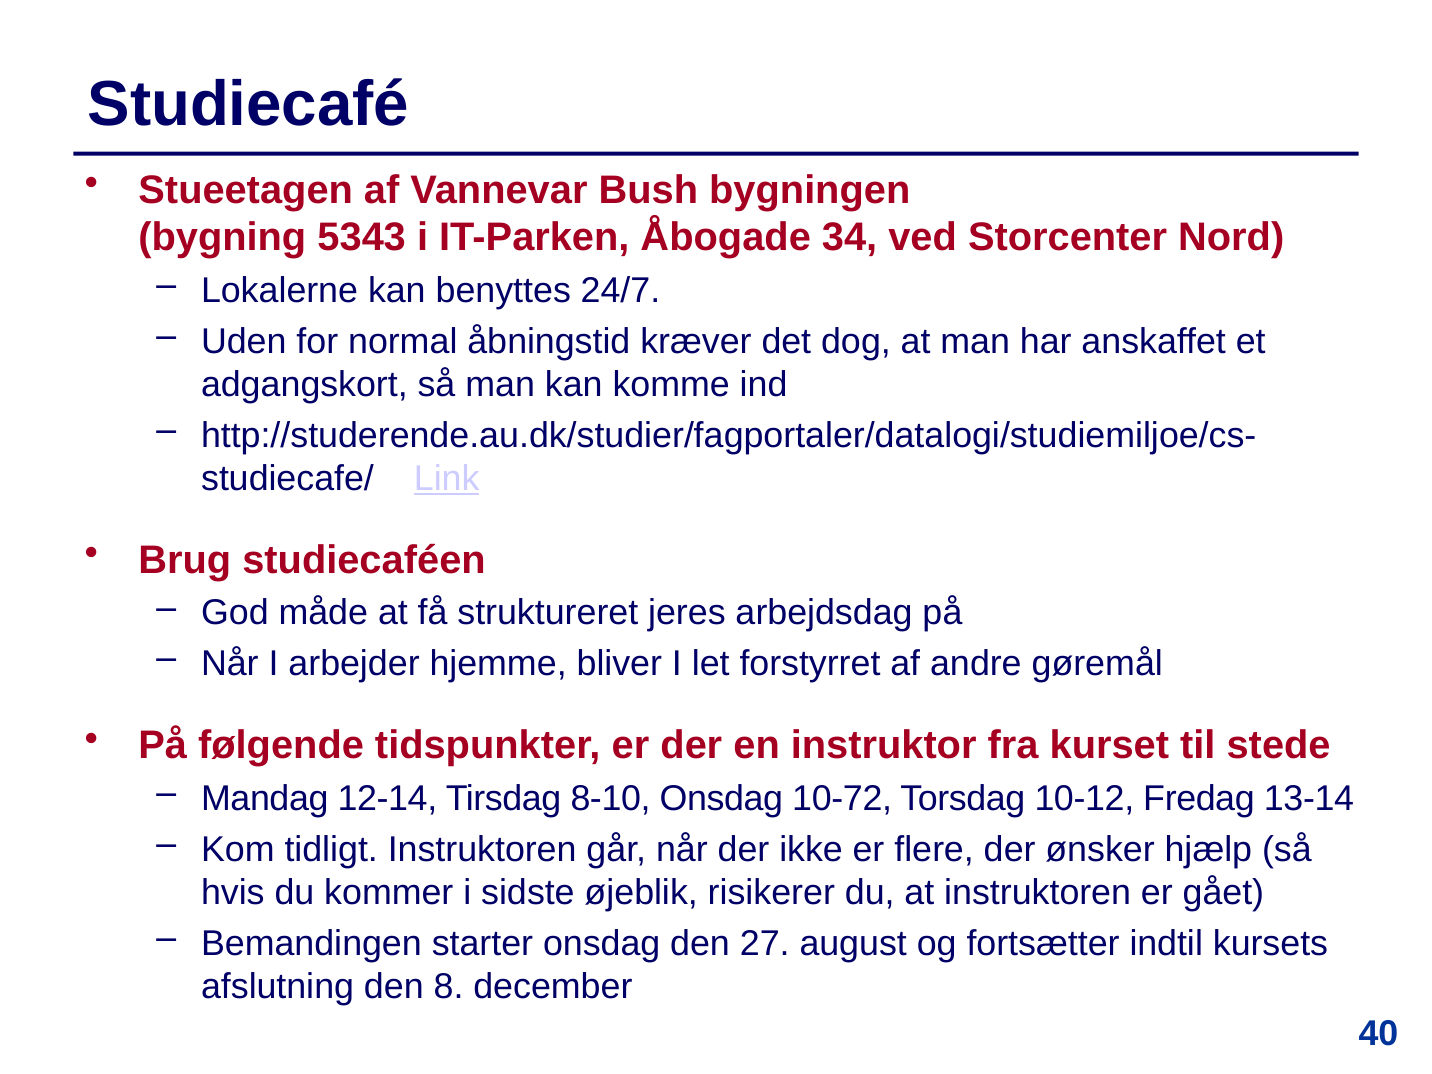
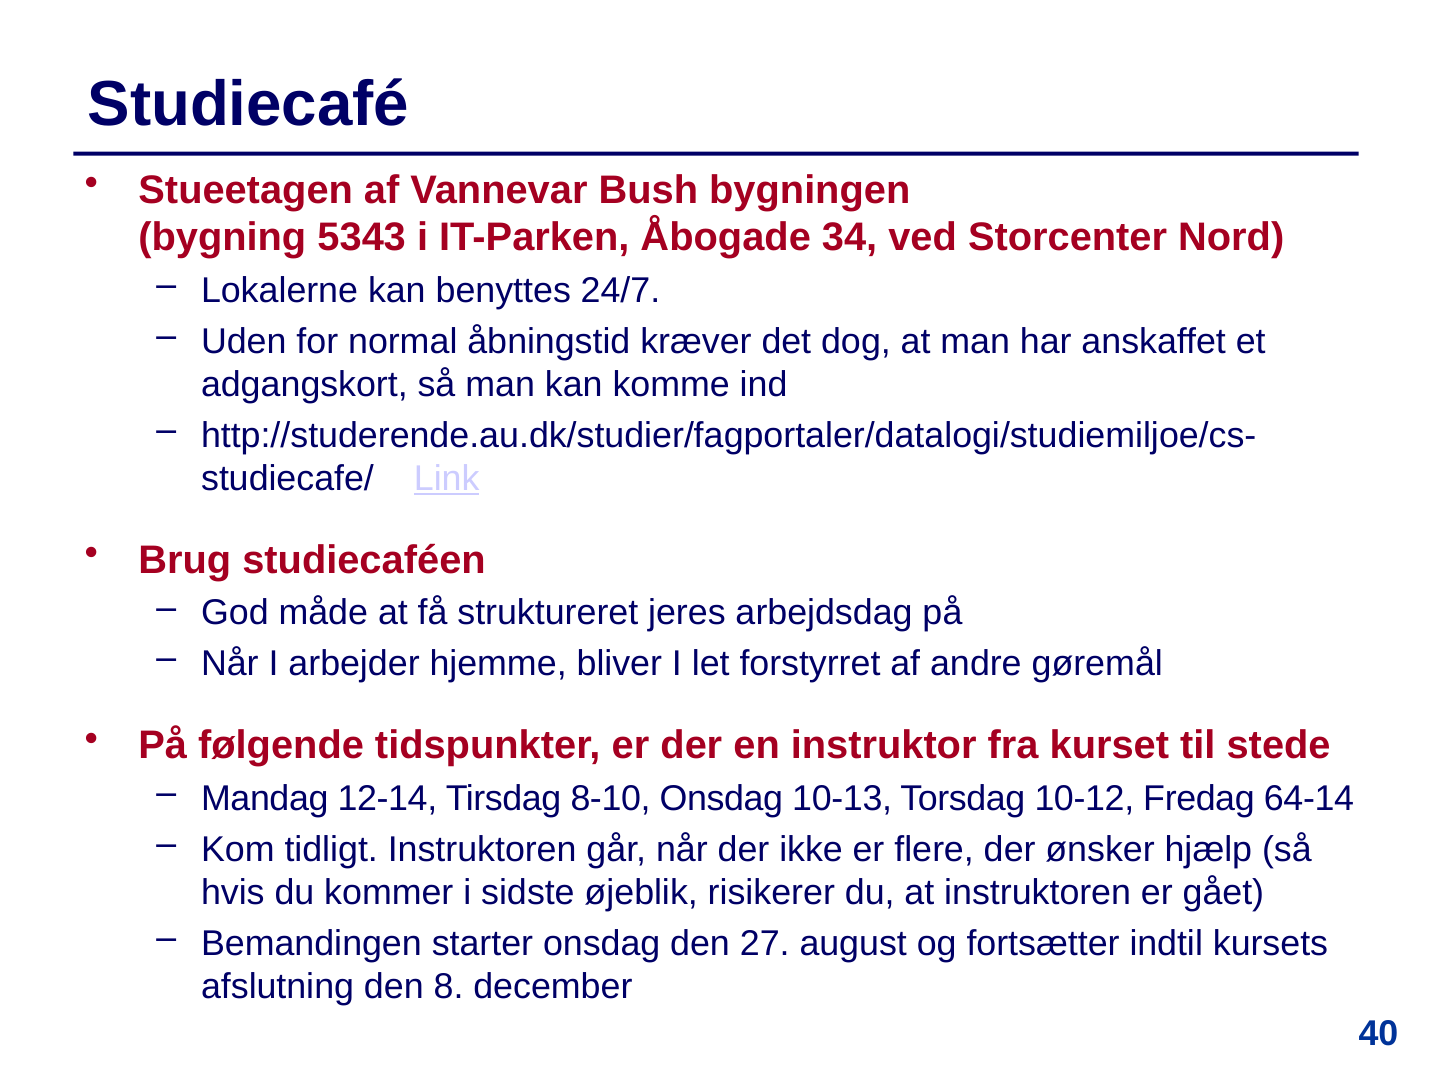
10-72: 10-72 -> 10-13 (842, 798)
13-14: 13-14 -> 64-14 (1309, 798)
